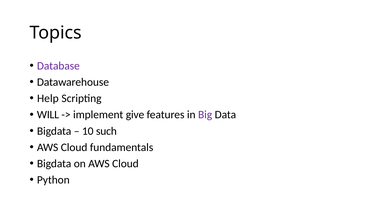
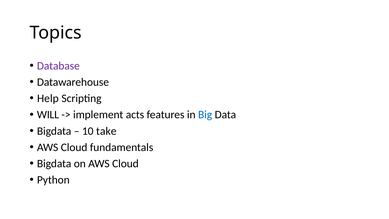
give: give -> acts (135, 115)
Big colour: purple -> blue (205, 115)
such: such -> take (106, 131)
